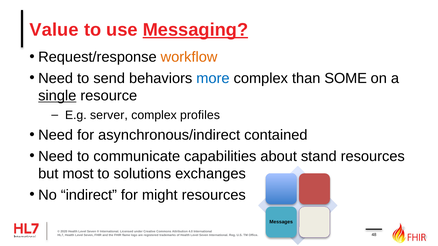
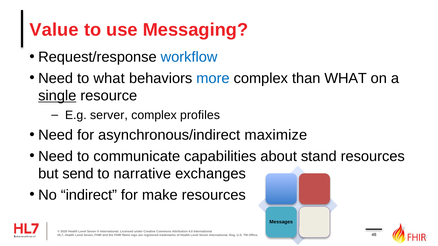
Messaging underline: present -> none (195, 30)
workflow colour: orange -> blue (189, 57)
to send: send -> what (109, 78)
than SOME: SOME -> WHAT (346, 78)
contained: contained -> maximize (276, 135)
most: most -> send (78, 174)
solutions: solutions -> narrative (142, 174)
might: might -> make (160, 195)
